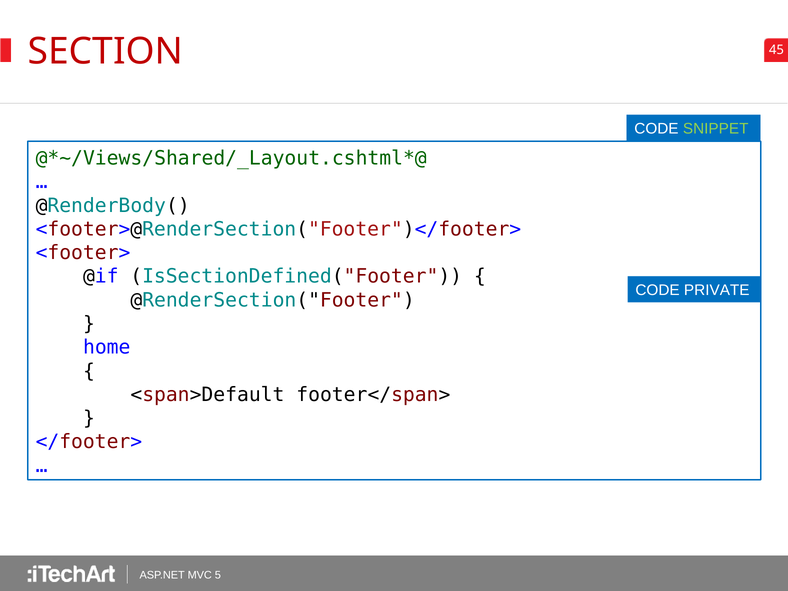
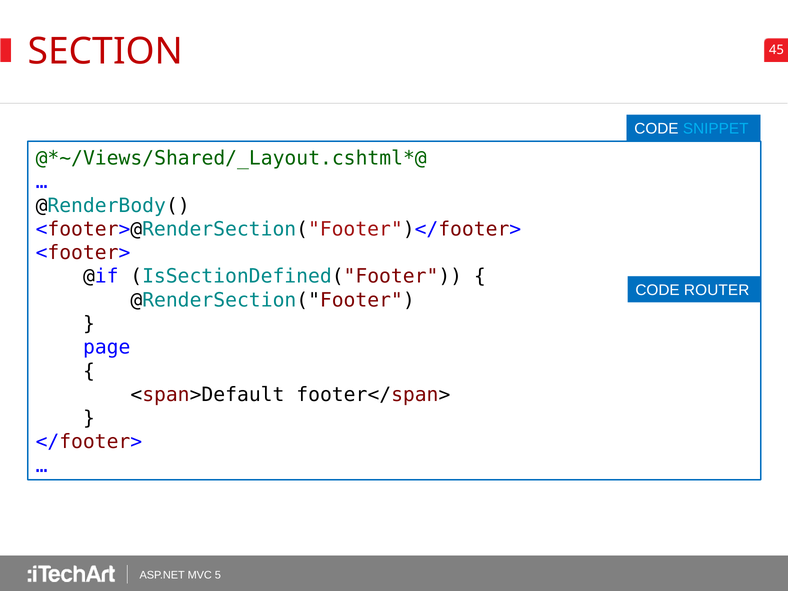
SNIPPET colour: light green -> light blue (716, 129)
PRIVATE: PRIVATE -> ROUTER (717, 290)
home: home -> page (107, 347)
